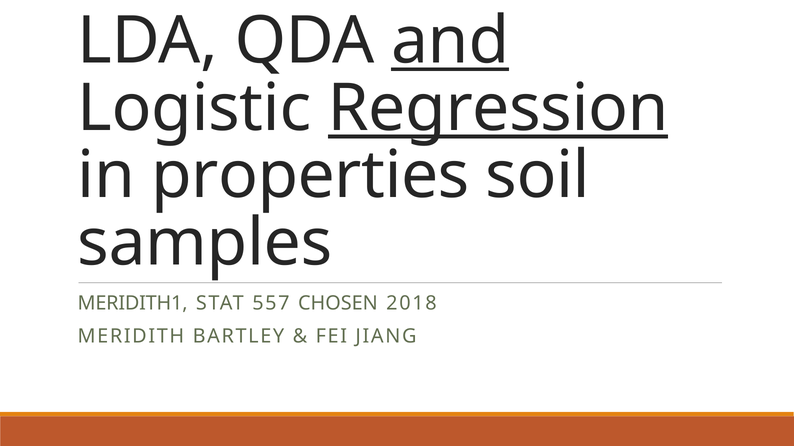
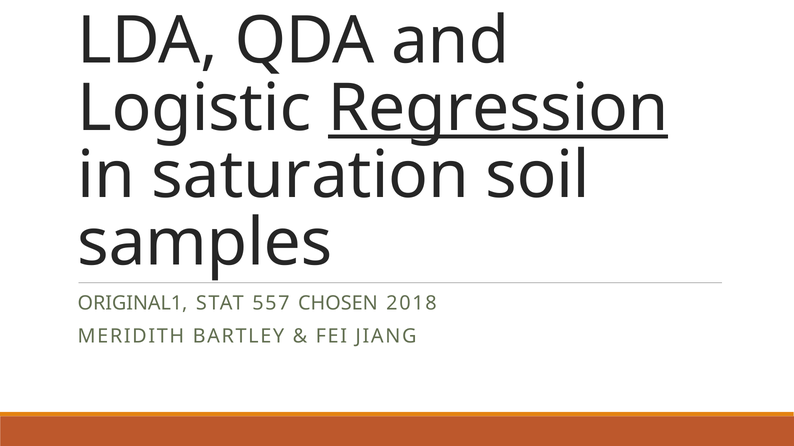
and underline: present -> none (450, 41)
properties: properties -> saturation (310, 176)
MERIDITH1: MERIDITH1 -> ORIGINAL1 (133, 304)
